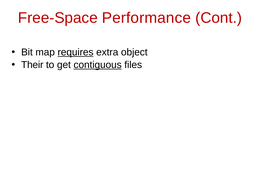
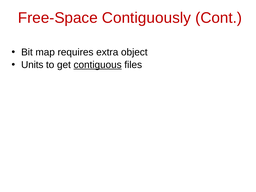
Performance: Performance -> Contiguously (146, 18)
requires underline: present -> none (76, 52)
Their: Their -> Units (32, 65)
